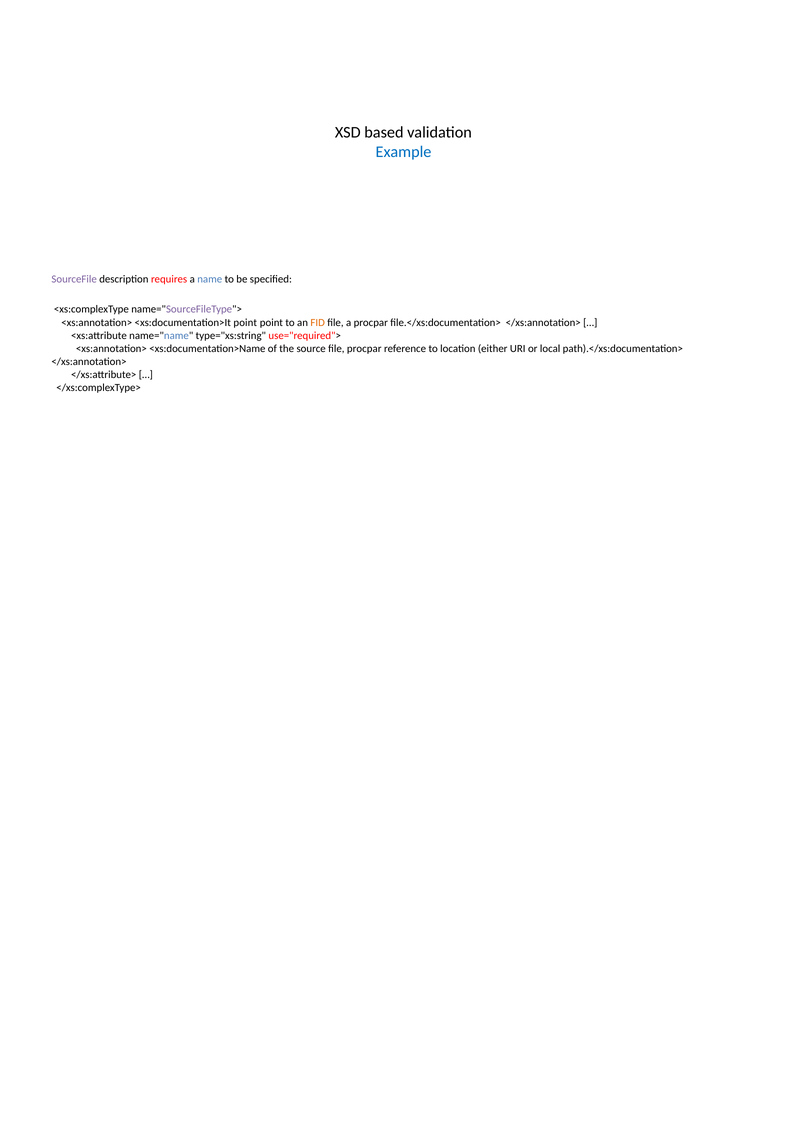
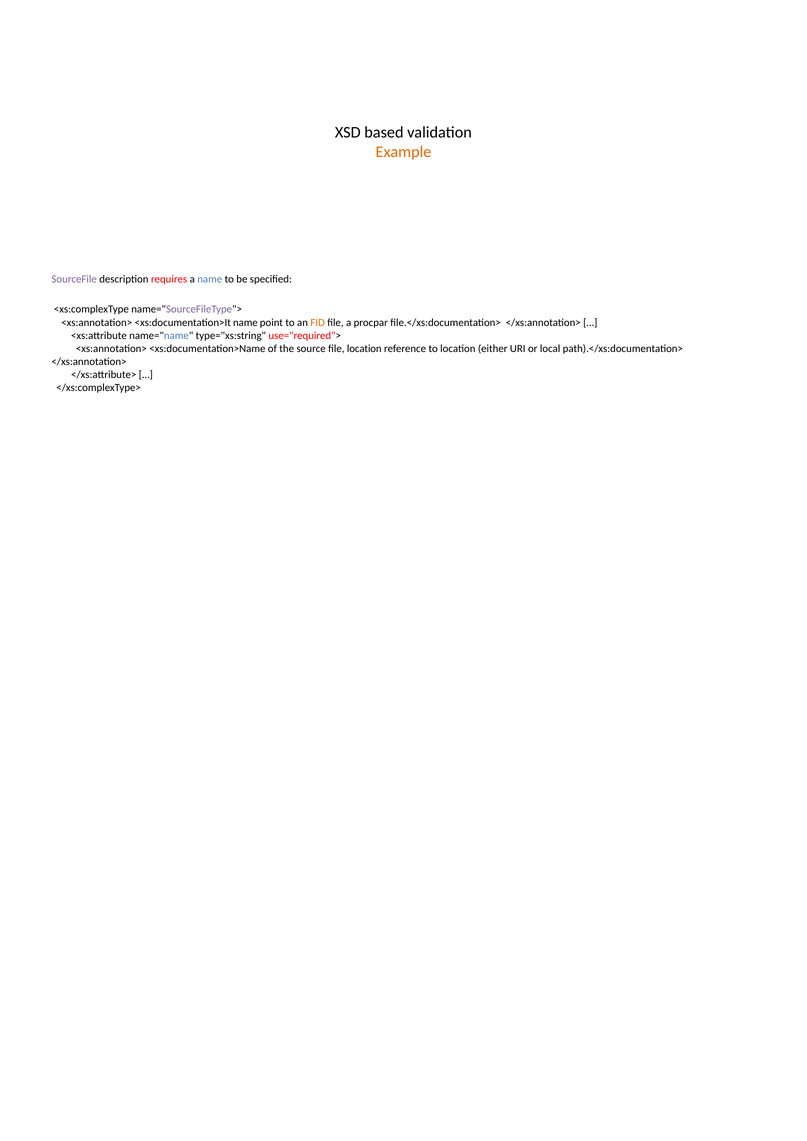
Example colour: blue -> orange (404, 152)
<xs:documentation>It point: point -> name (245, 322)
file procpar: procpar -> location (364, 349)
